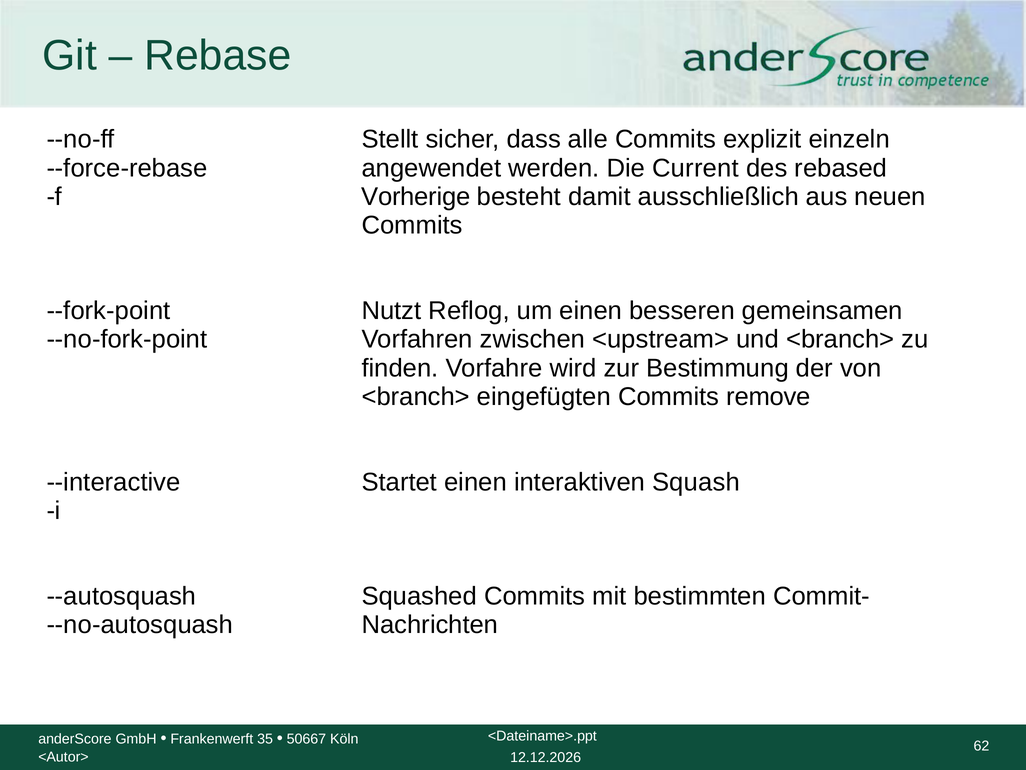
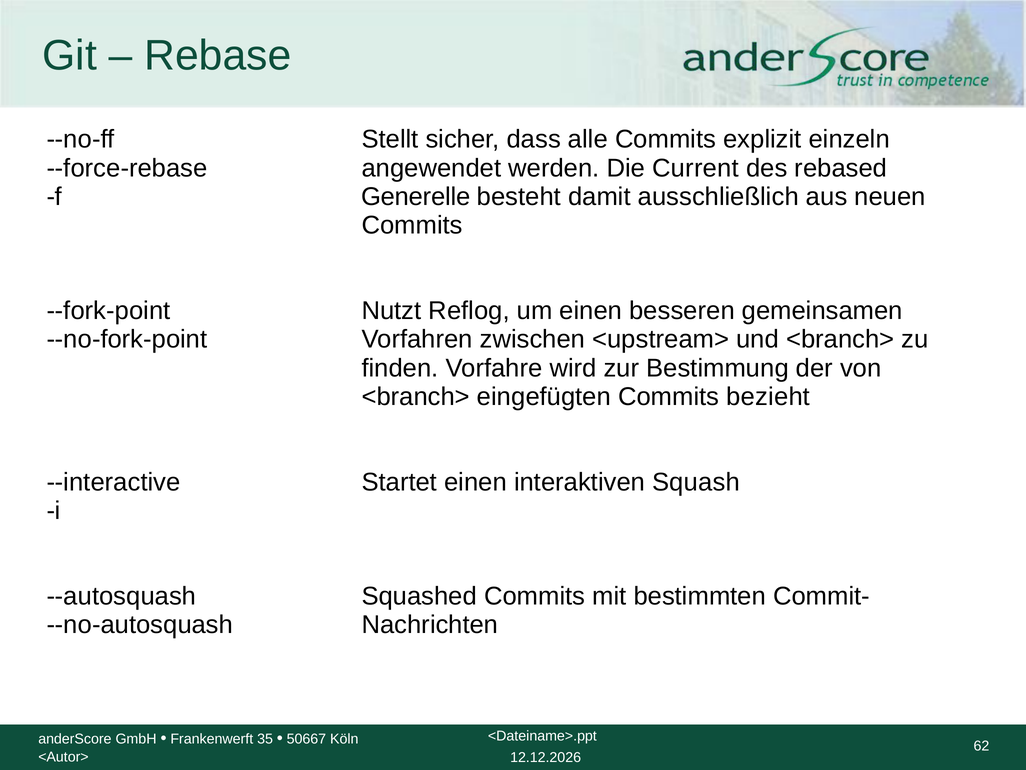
Vorherige: Vorherige -> Generelle (416, 197)
remove: remove -> bezieht (768, 397)
